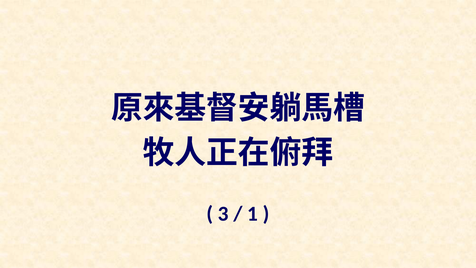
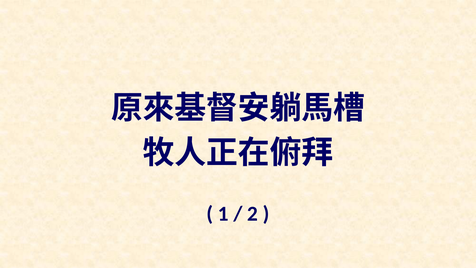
3: 3 -> 1 (223, 214)
1: 1 -> 2 (253, 214)
